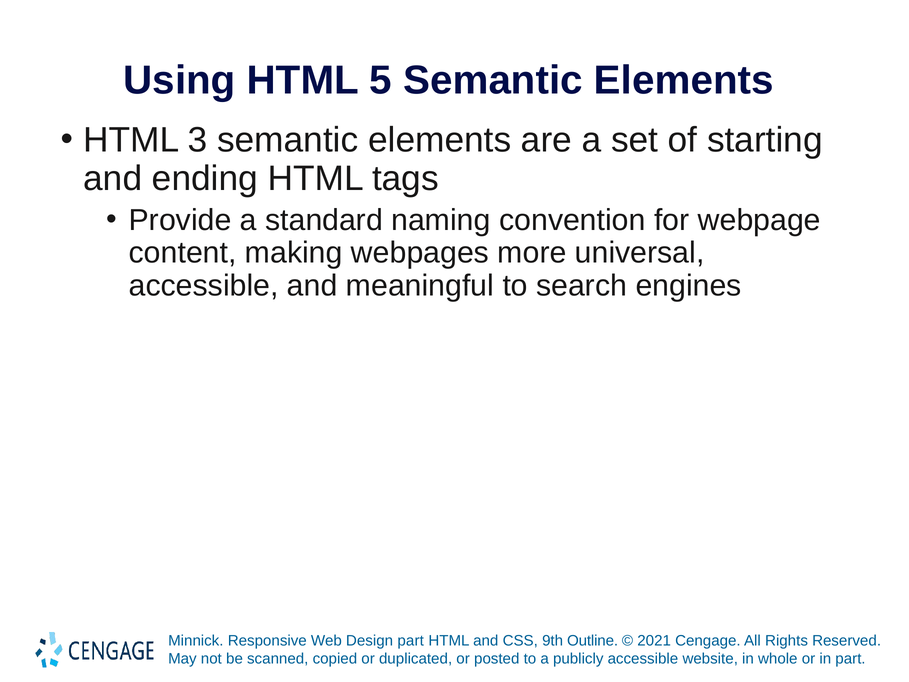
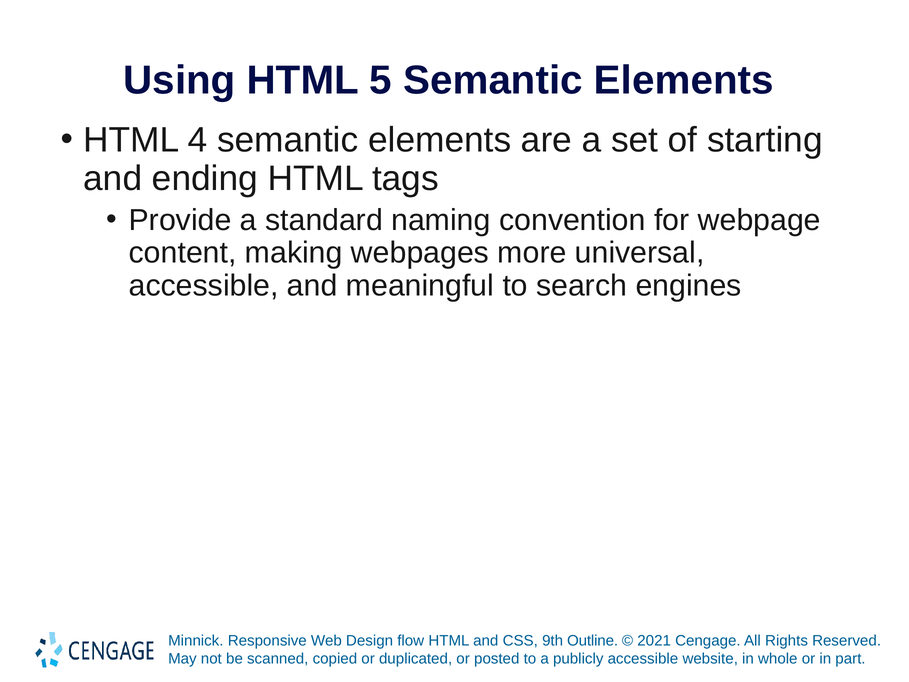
3: 3 -> 4 (198, 140)
Design part: part -> flow (411, 640)
